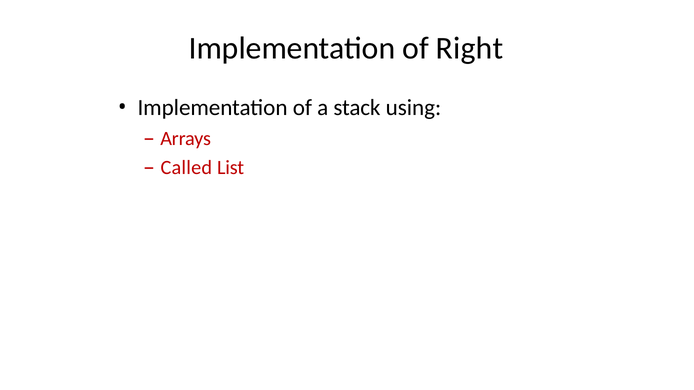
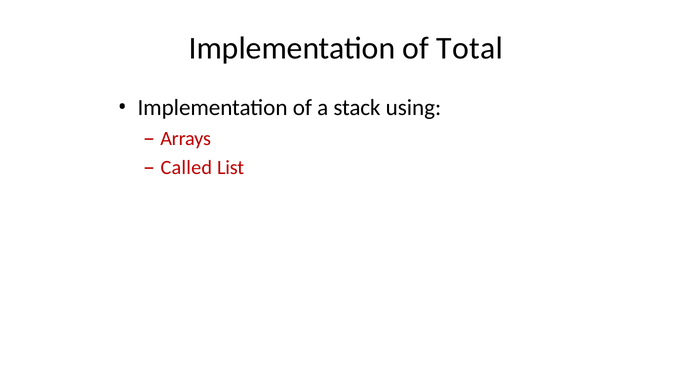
Right: Right -> Total (470, 48)
